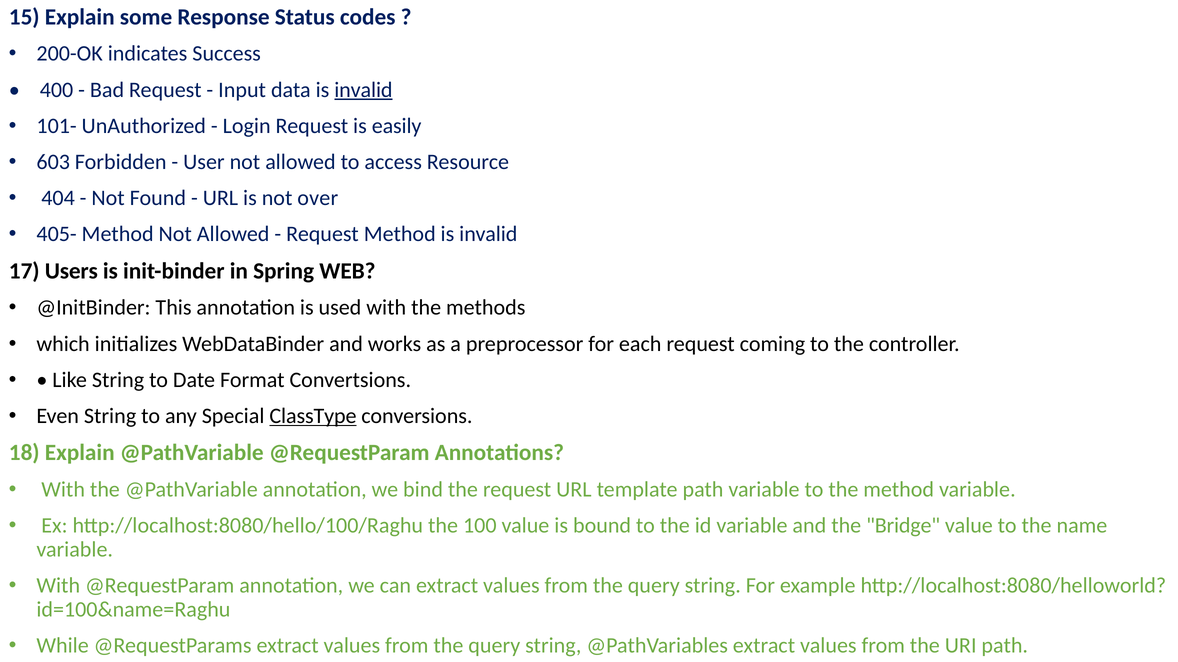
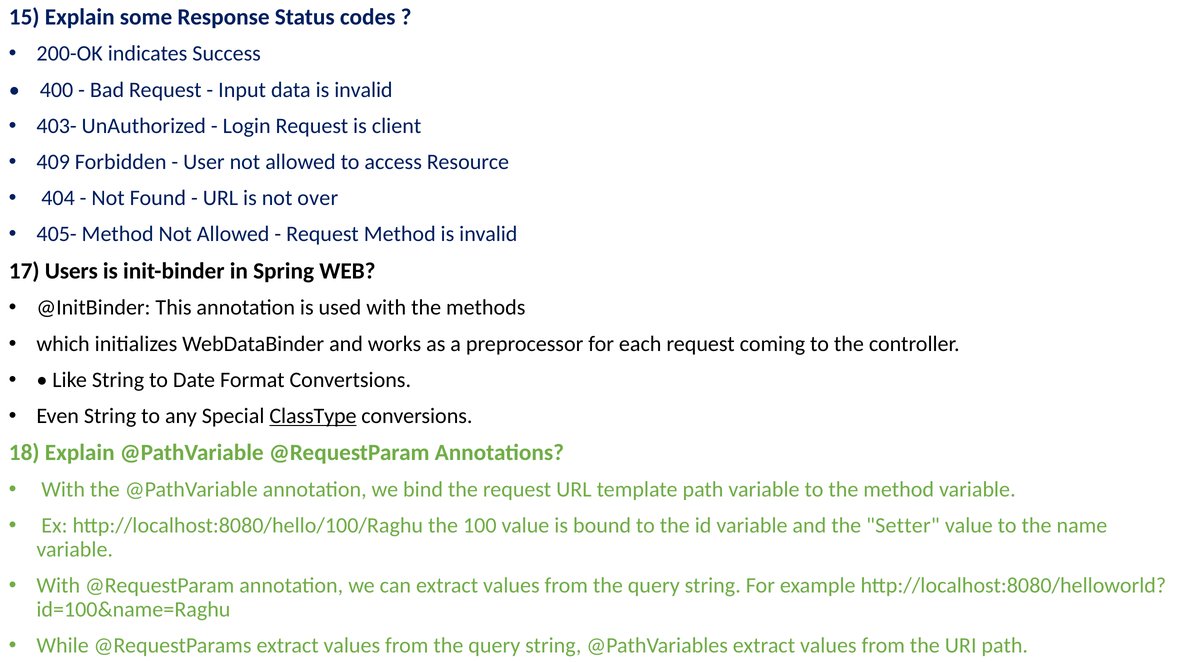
invalid underline: present -> none (363, 90)
101-: 101- -> 403- (57, 126)
easily: easily -> client (397, 126)
603: 603 -> 409 (53, 162)
Bridge: Bridge -> Setter (903, 526)
